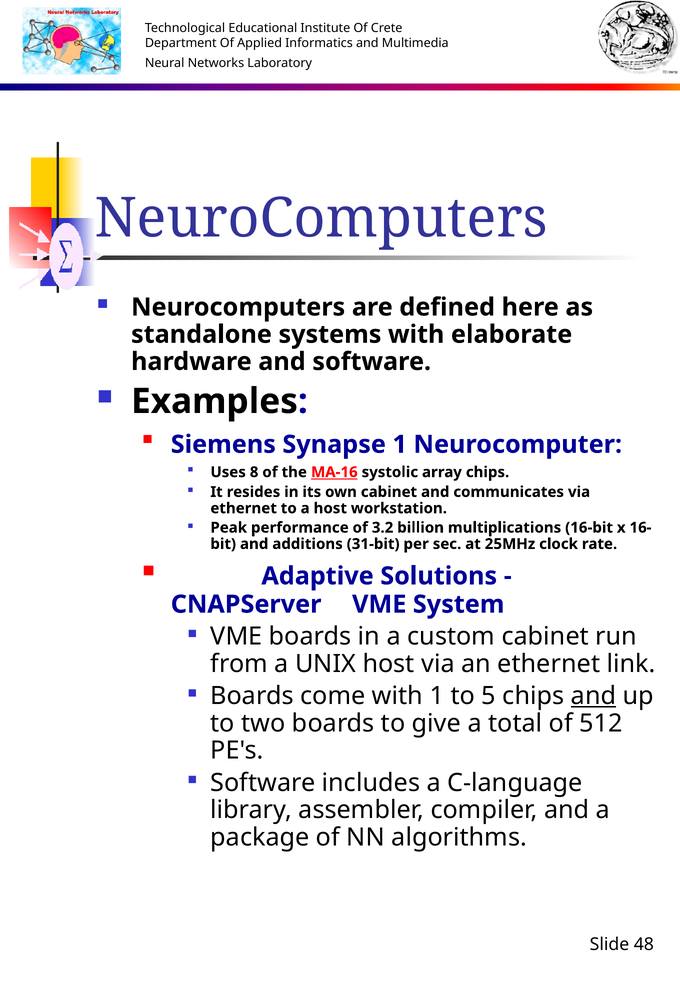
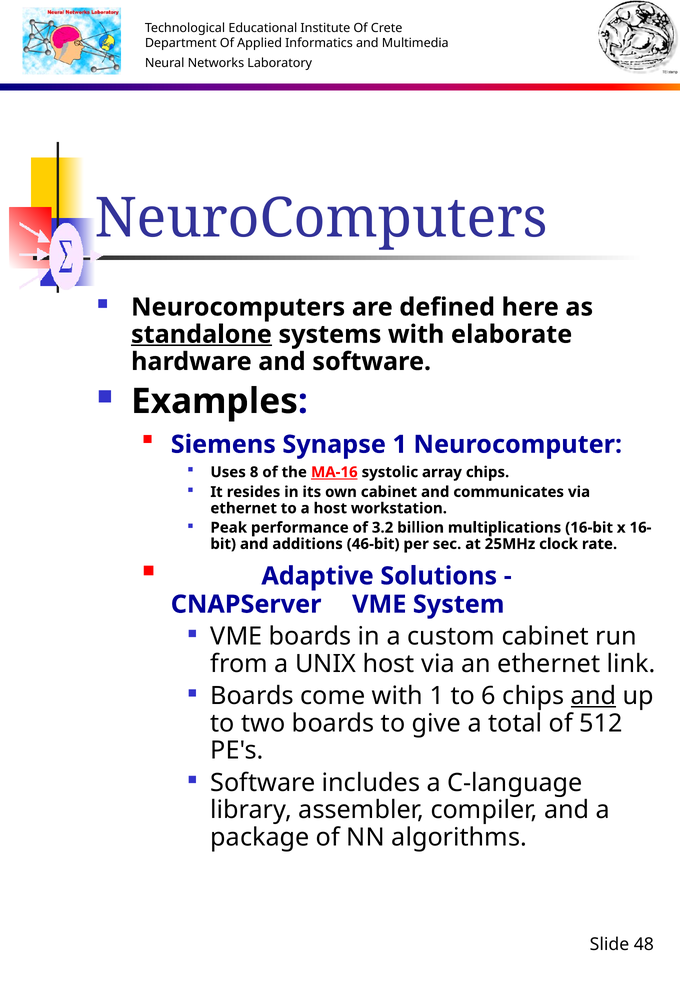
standalone underline: none -> present (201, 334)
31-bit: 31-bit -> 46-bit (373, 544)
5: 5 -> 6 (489, 696)
